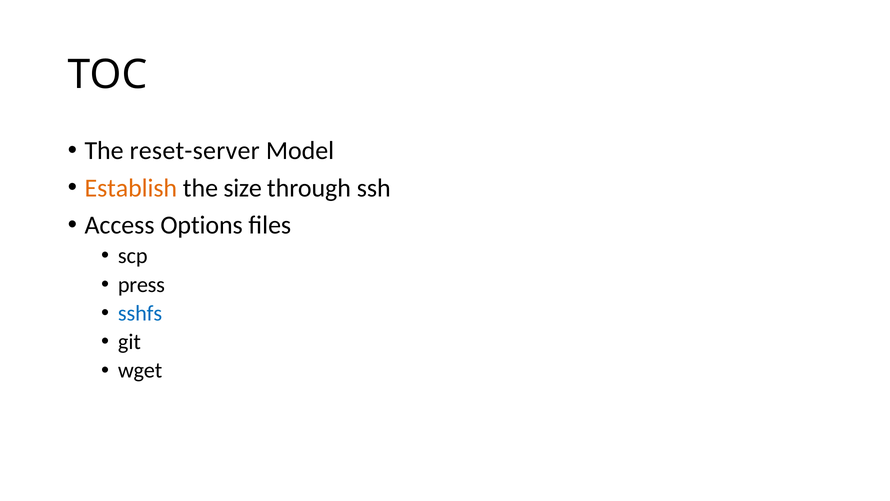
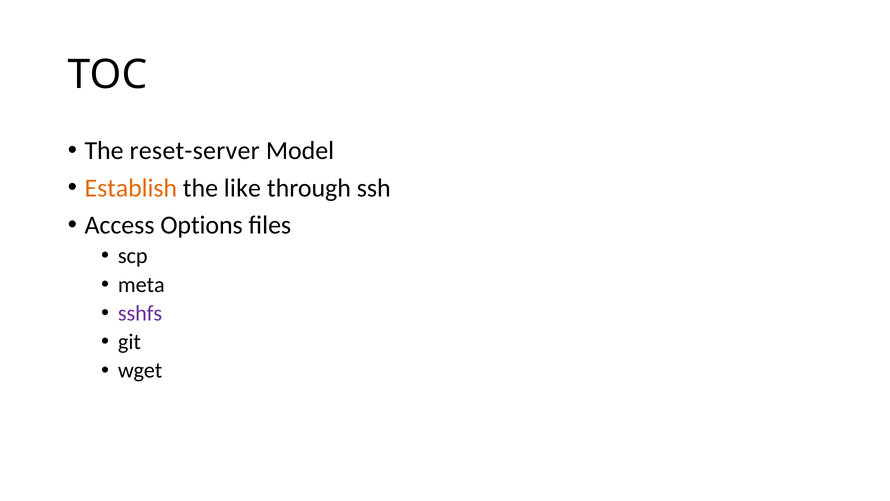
size: size -> like (242, 188)
press: press -> meta (141, 284)
sshfs colour: blue -> purple (140, 313)
